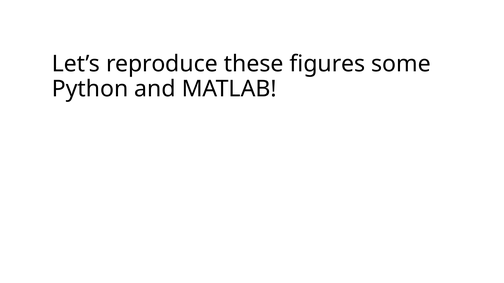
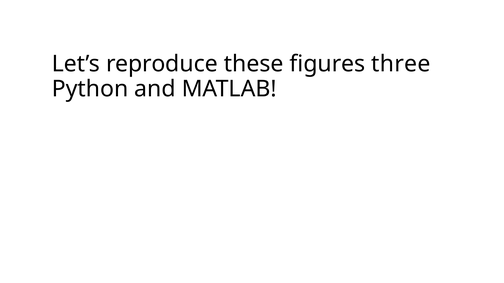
some: some -> three (401, 64)
